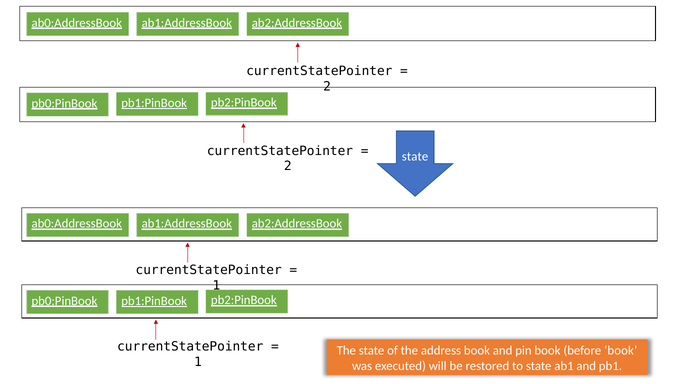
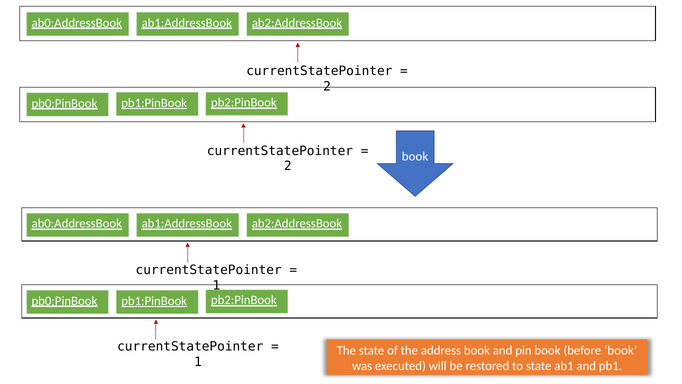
state: state -> book (415, 156)
